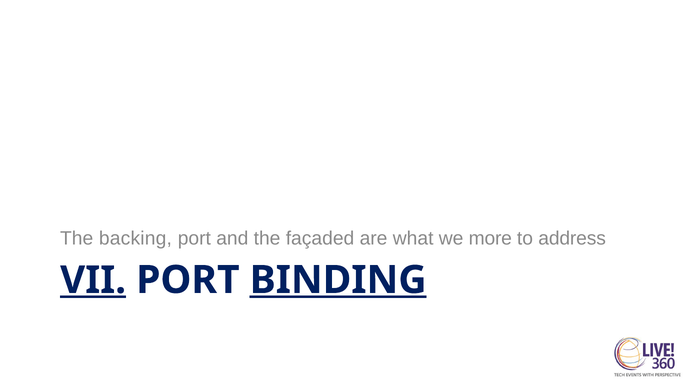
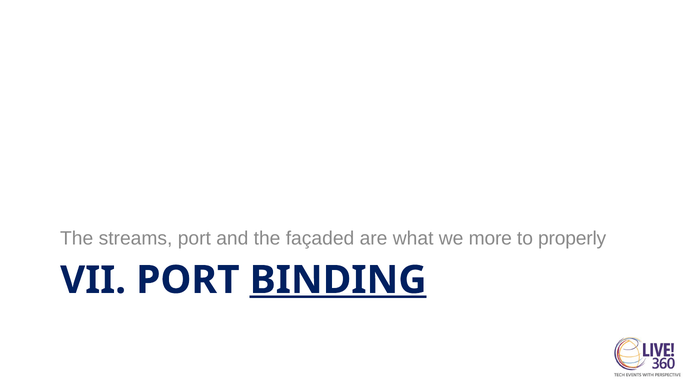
backing: backing -> streams (136, 238)
address: address -> properly (572, 238)
VII underline: present -> none (93, 280)
